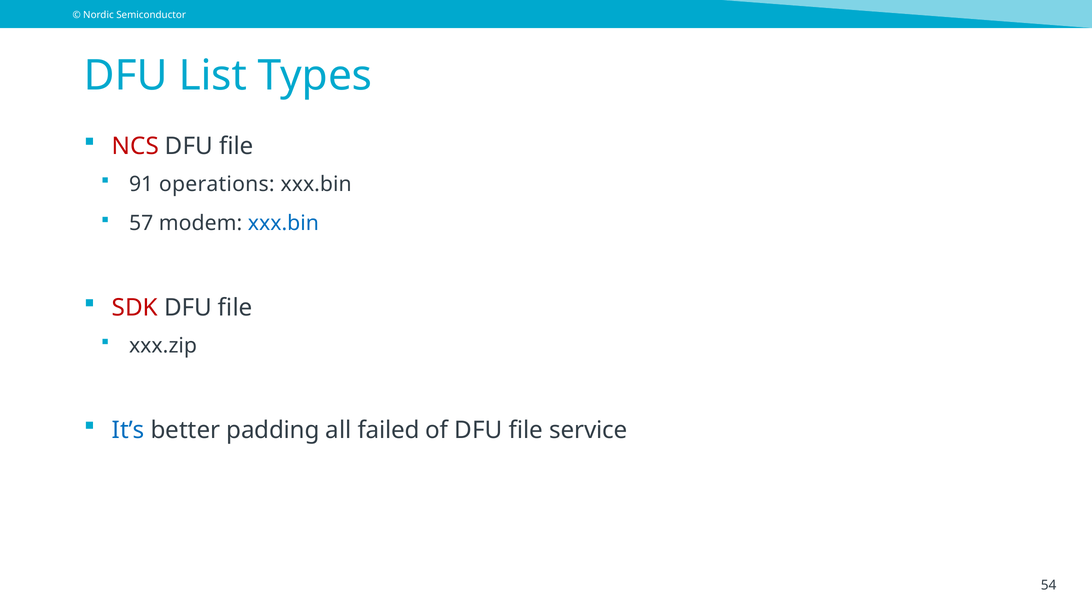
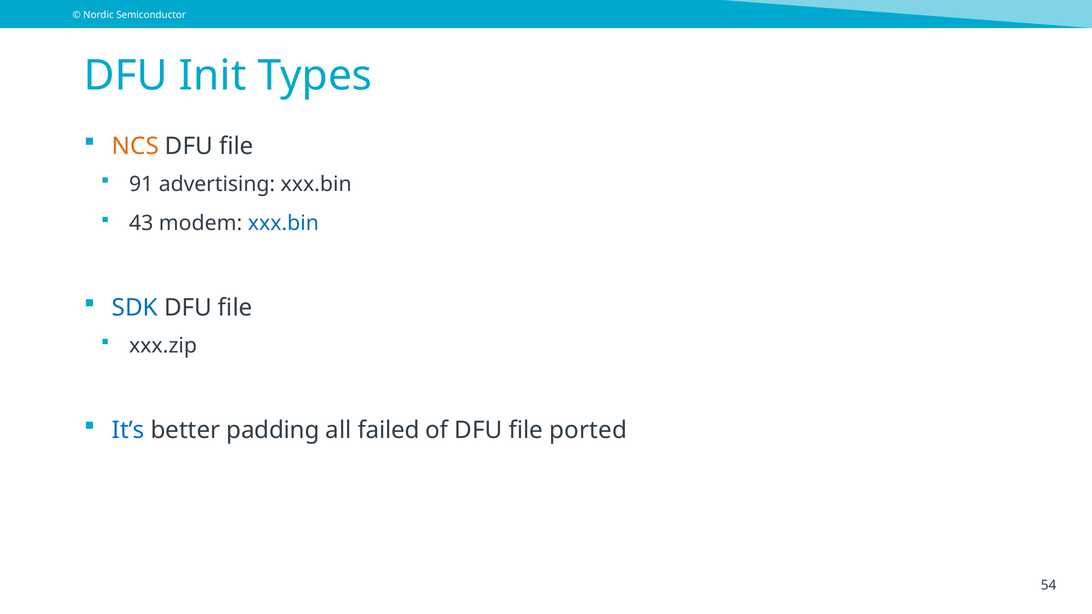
List: List -> Init (213, 76)
NCS colour: red -> orange (135, 146)
operations: operations -> advertising (217, 184)
57: 57 -> 43 (141, 223)
SDK colour: red -> blue (135, 308)
service: service -> ported (588, 430)
